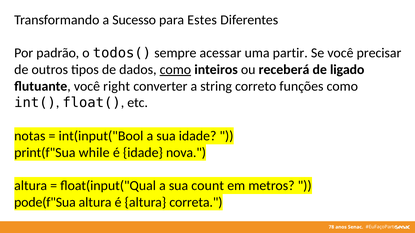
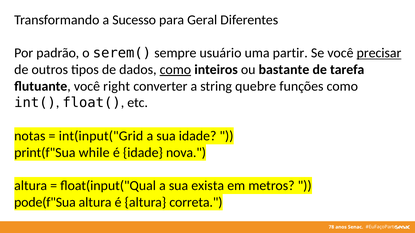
Estes: Estes -> Geral (202, 20)
todos(: todos( -> serem( (122, 53)
acessar: acessar -> usuário (220, 53)
precisar underline: none -> present (379, 53)
receberá: receberá -> bastante (284, 70)
ligado: ligado -> tarefa (347, 70)
correto: correto -> quebre (256, 86)
int(input("Bool: int(input("Bool -> int(input("Grid (101, 136)
count: count -> exista (208, 186)
